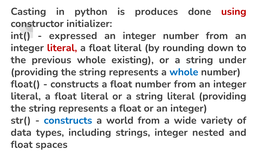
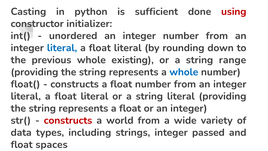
produces: produces -> sufficient (156, 12)
expressed: expressed -> unordered (73, 36)
literal colour: red -> blue (62, 48)
under: under -> range (233, 60)
constructs colour: blue -> red (68, 120)
nested: nested -> passed (208, 132)
